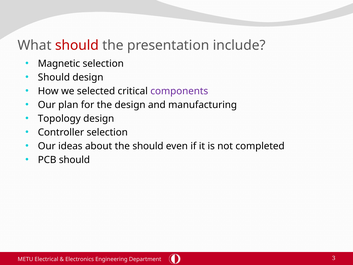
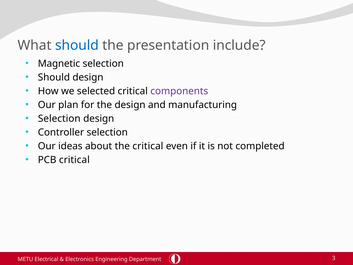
should colour: red -> blue (77, 45)
Topology: Topology -> Selection (59, 118)
the should: should -> critical (148, 146)
PCB should: should -> critical (74, 160)
